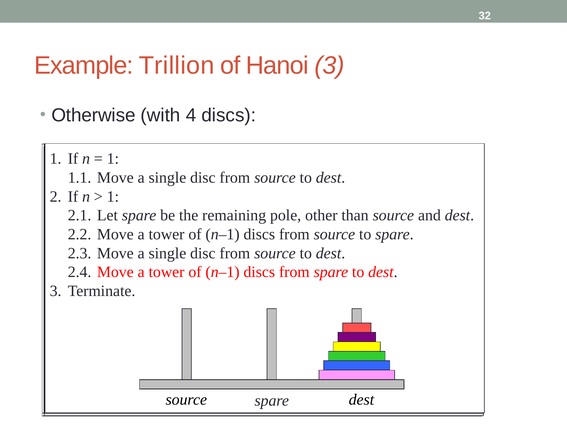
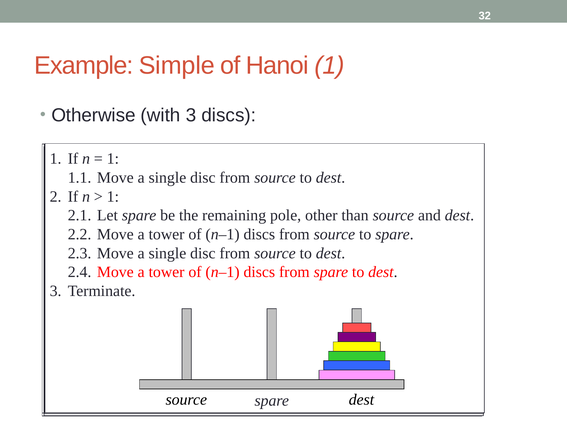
Trillion: Trillion -> Simple (177, 66)
Hanoi 3: 3 -> 1 (330, 66)
with 4: 4 -> 3 (191, 115)
